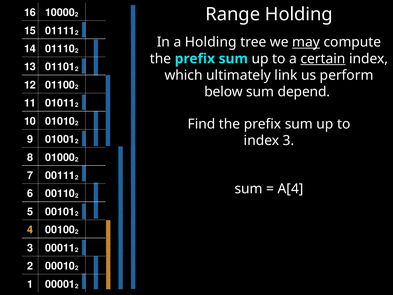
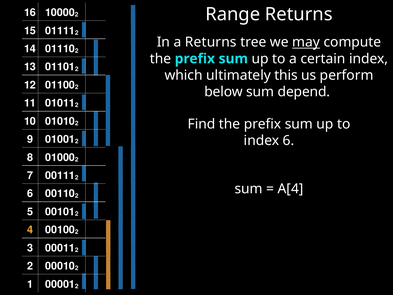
Range Holding: Holding -> Returns (299, 14)
a Holding: Holding -> Returns (211, 42)
certain underline: present -> none (323, 59)
link: link -> this (286, 75)
index 3: 3 -> 6 (289, 141)
